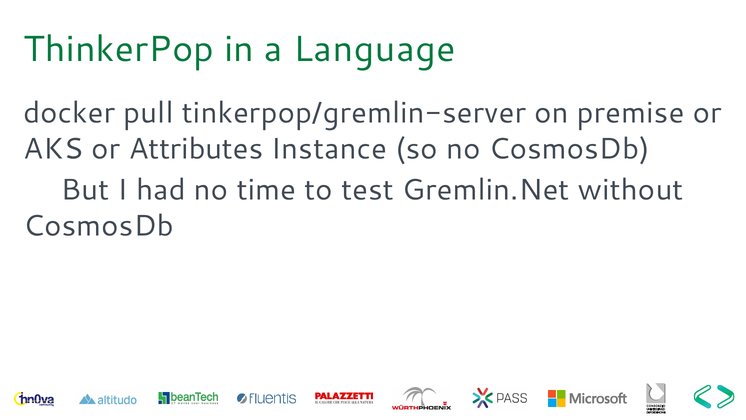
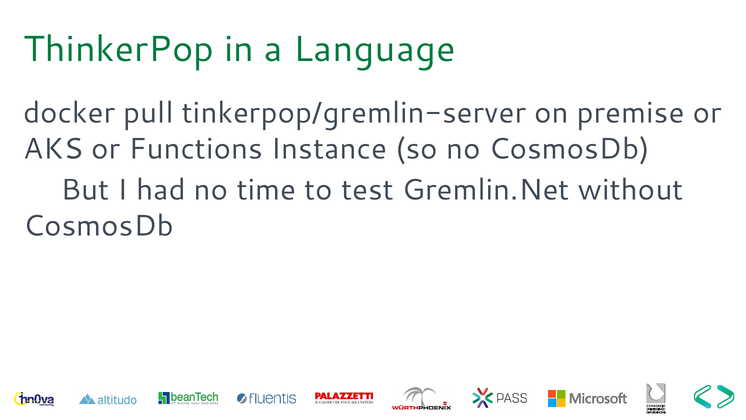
Attributes: Attributes -> Functions (196, 149)
